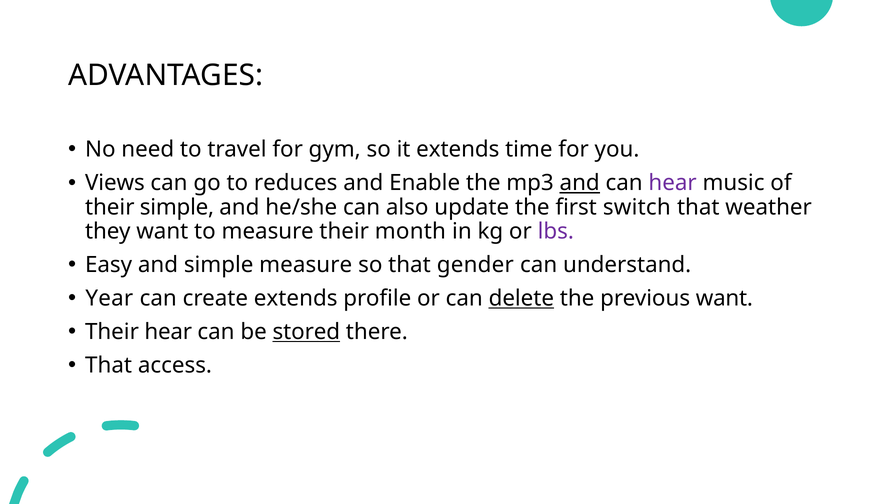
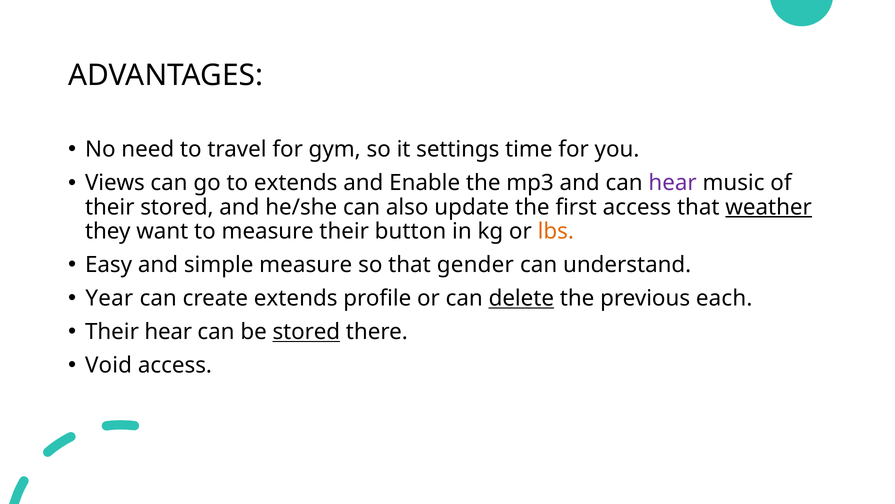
it extends: extends -> settings (458, 149)
to reduces: reduces -> extends (296, 183)
and underline: present -> none (580, 183)
their simple: simple -> stored (177, 207)
first switch: switch -> access (637, 207)
weather underline: none -> present (769, 207)
month: month -> button (410, 231)
lbs colour: purple -> orange (556, 231)
previous want: want -> each (724, 298)
That: That -> Void (108, 365)
